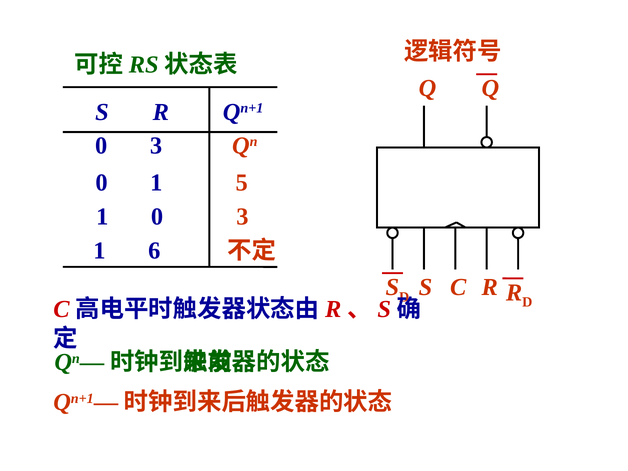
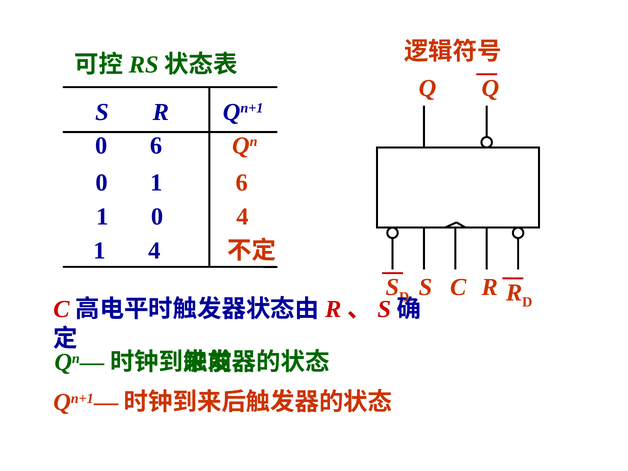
3: 3 -> 6 (156, 146)
1 5: 5 -> 6 (242, 183)
1 0 3: 3 -> 4 (242, 217)
1 6: 6 -> 4 (154, 251)
